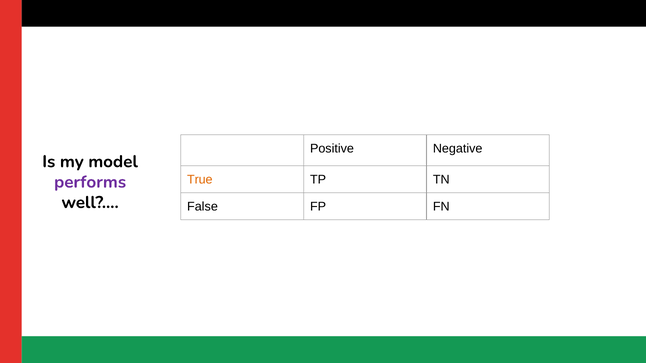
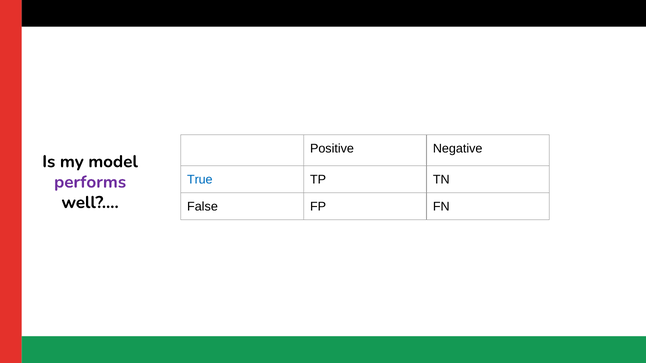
True colour: orange -> blue (200, 180)
